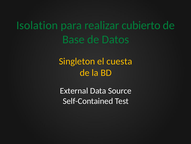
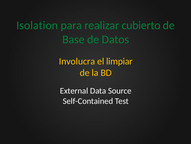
Singleton: Singleton -> Involucra (77, 61)
cuesta: cuesta -> limpiar (119, 61)
